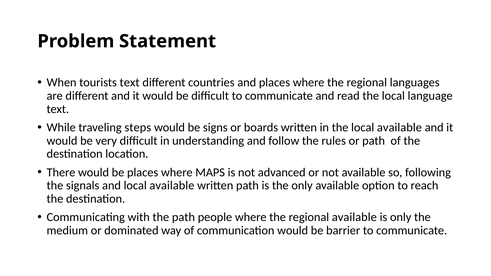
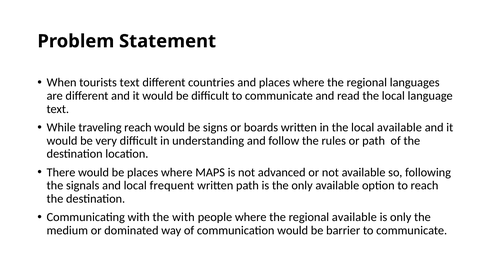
traveling steps: steps -> reach (138, 128)
and local available: available -> frequent (172, 186)
the path: path -> with (183, 217)
